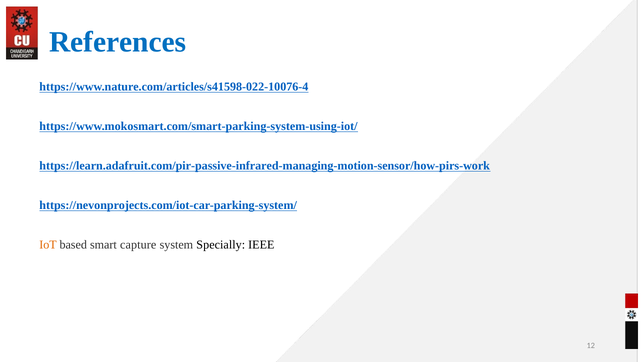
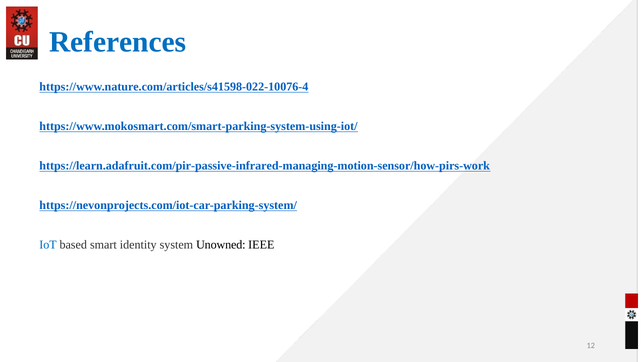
IoT colour: orange -> blue (48, 245)
capture: capture -> identity (138, 245)
Specially: Specially -> Unowned (221, 245)
